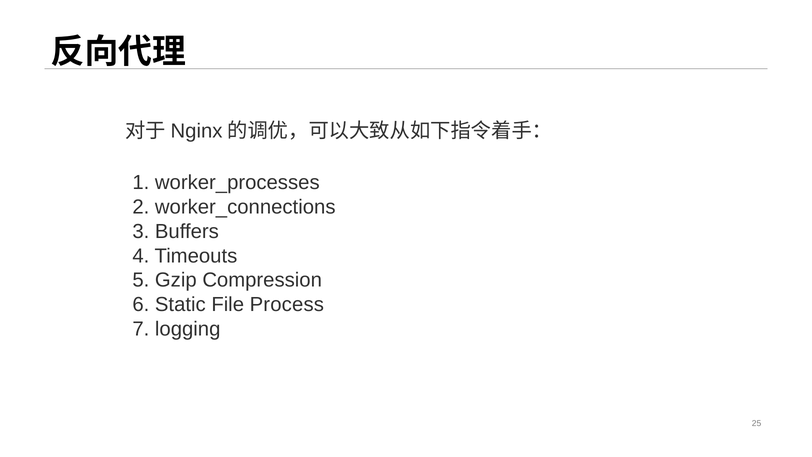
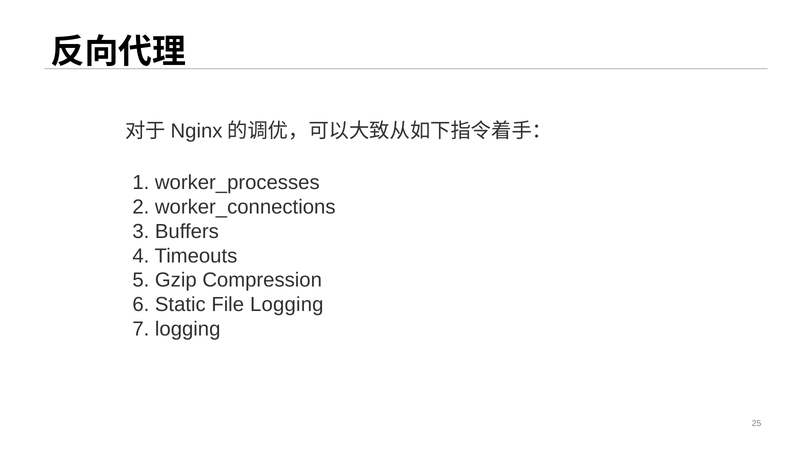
File Process: Process -> Logging (287, 304)
